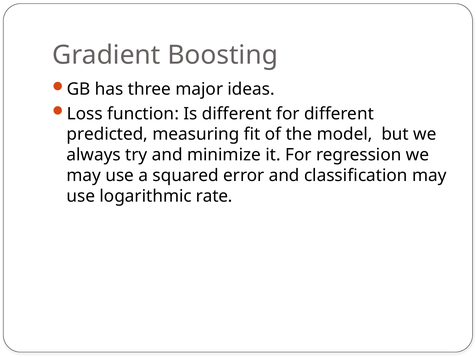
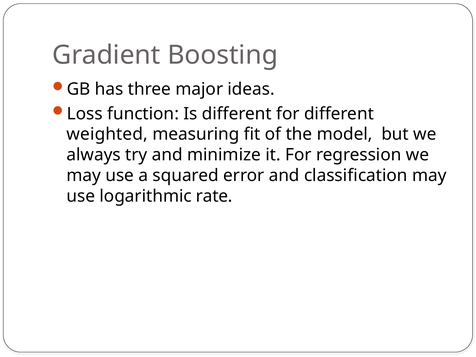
predicted: predicted -> weighted (107, 134)
